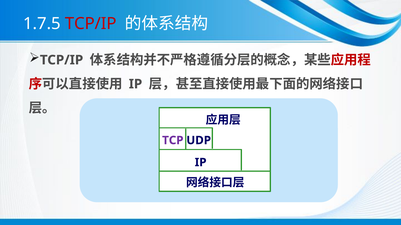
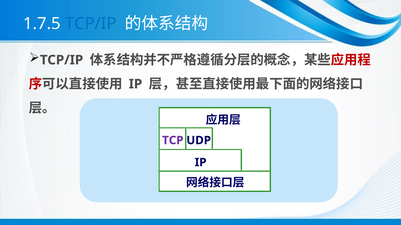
TCP/IP colour: red -> blue (91, 24)
